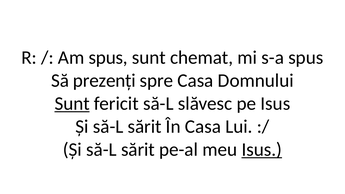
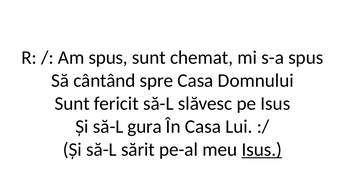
prezenți: prezenți -> cântând (104, 81)
Sunt underline: present -> none (72, 104)
sărit: sărit -> gura (145, 127)
